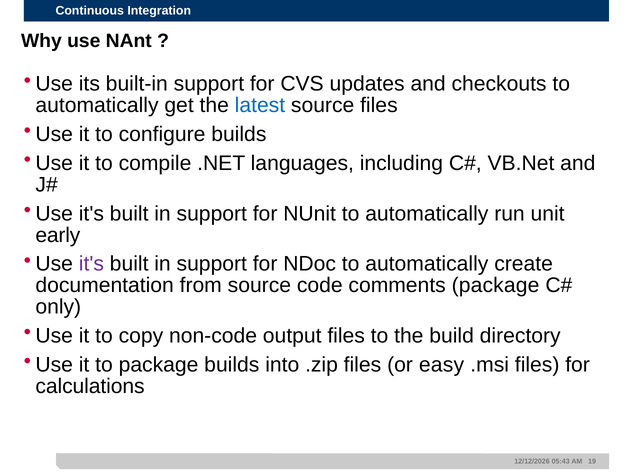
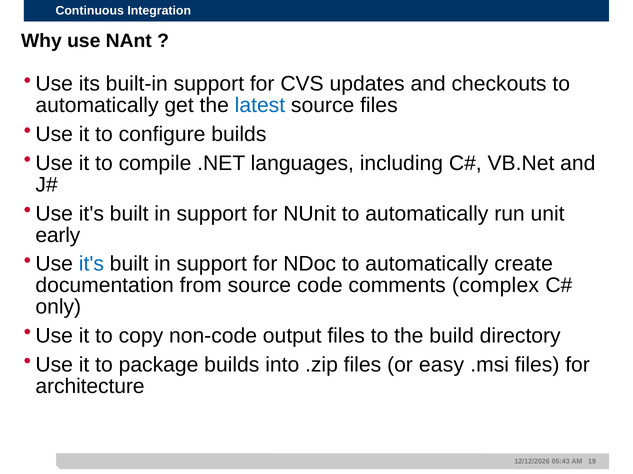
it's colour: purple -> blue (91, 264)
comments package: package -> complex (495, 286)
calculations: calculations -> architecture (90, 387)
